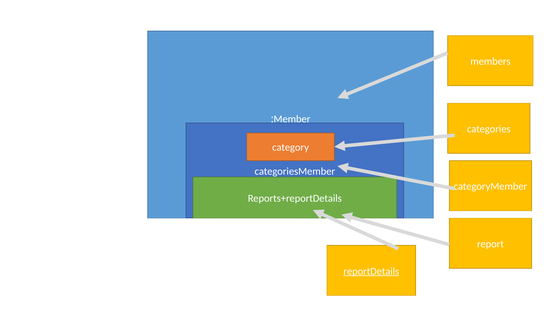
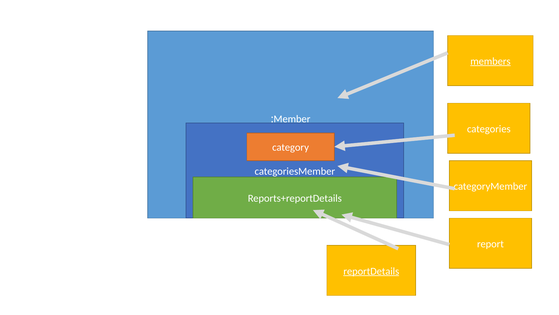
members underline: none -> present (490, 61)
